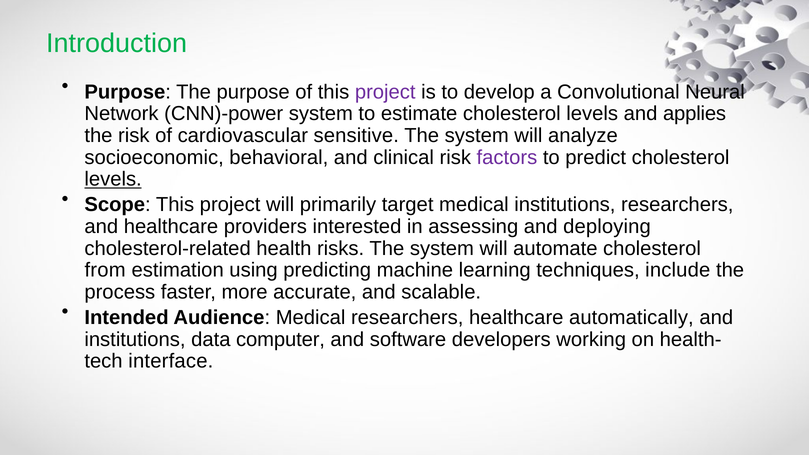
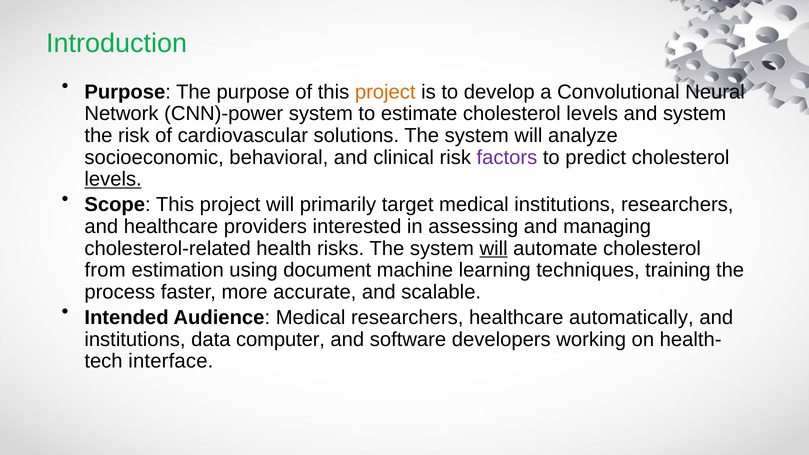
project colour: purple -> orange (385, 92)
and applies: applies -> system (695, 114)
sensitive: sensitive -> solutions (356, 136)
deploying: deploying -> managing (607, 227)
will underline: none -> present (494, 248)
predicting: predicting -> document (327, 270)
include: include -> training (678, 270)
